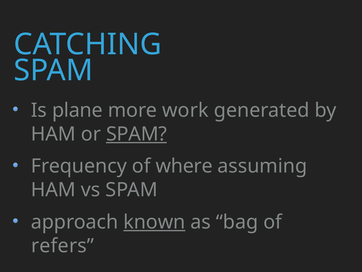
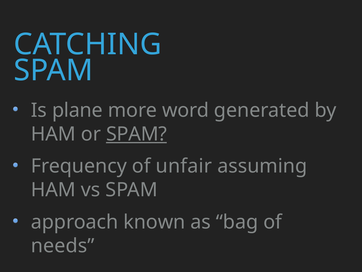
work: work -> word (186, 110)
where: where -> unfair (184, 166)
known underline: present -> none (154, 222)
refers: refers -> needs (63, 245)
